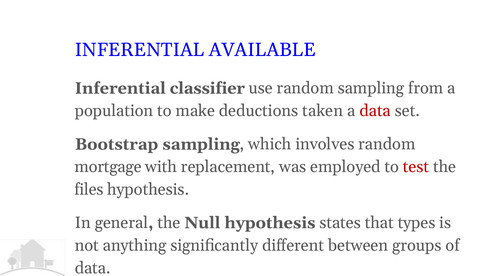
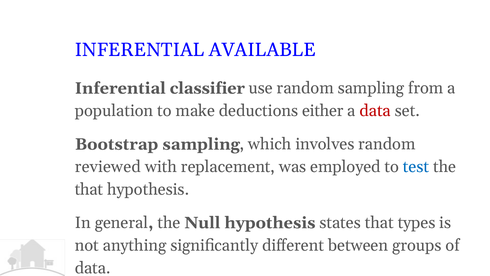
taken: taken -> either (323, 111)
mortgage: mortgage -> reviewed (108, 167)
test colour: red -> blue (416, 167)
files: files -> that (89, 189)
